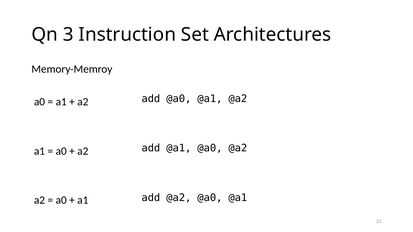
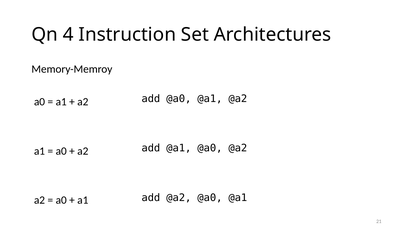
3: 3 -> 4 (68, 35)
